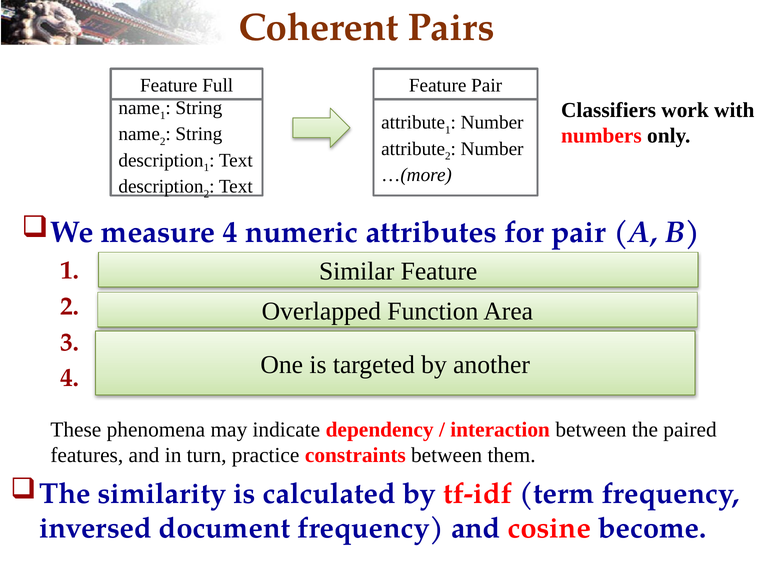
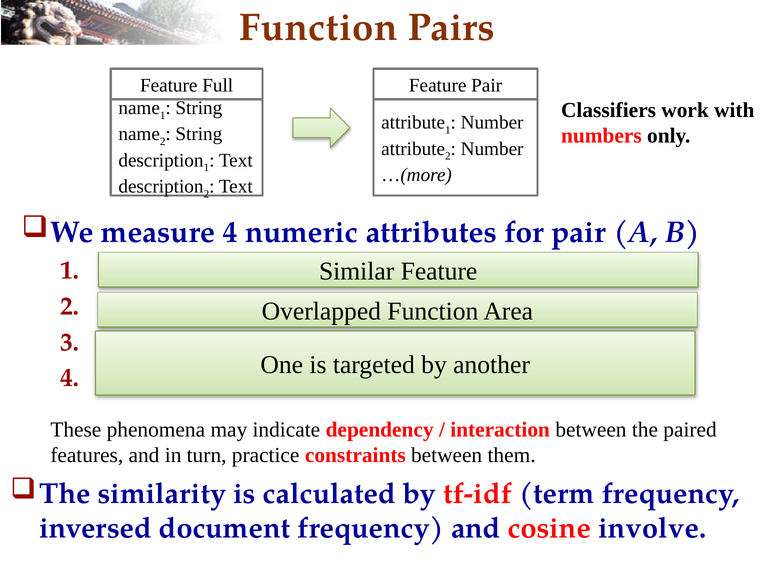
Coherent: Coherent -> Function (318, 28)
become: become -> involve (652, 528)
